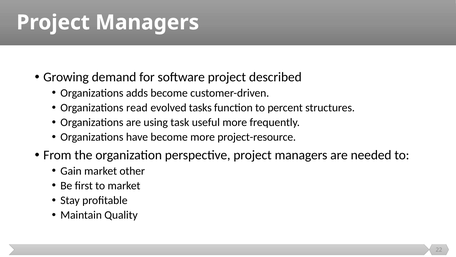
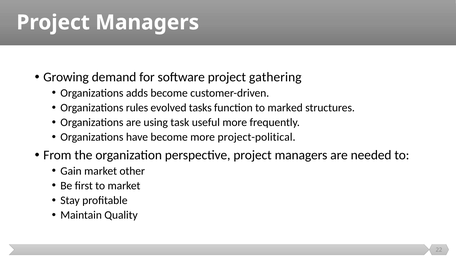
described: described -> gathering (275, 77)
read: read -> rules (137, 107)
percent: percent -> marked (285, 107)
project-resource: project-resource -> project-political (257, 137)
